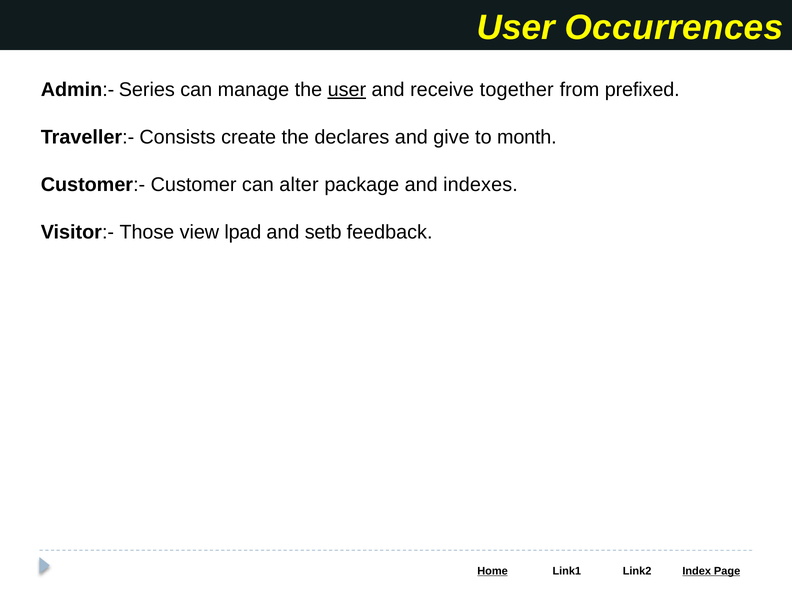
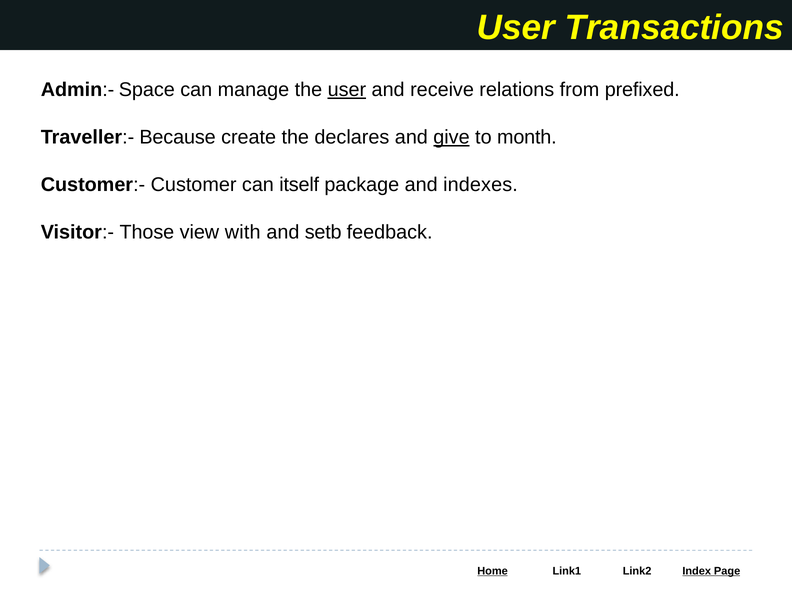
Occurrences: Occurrences -> Transactions (674, 27)
Series: Series -> Space (147, 90)
together: together -> relations (517, 90)
Consists: Consists -> Because (178, 137)
give underline: none -> present (451, 137)
alter: alter -> itself (299, 185)
lpad: lpad -> with (243, 232)
